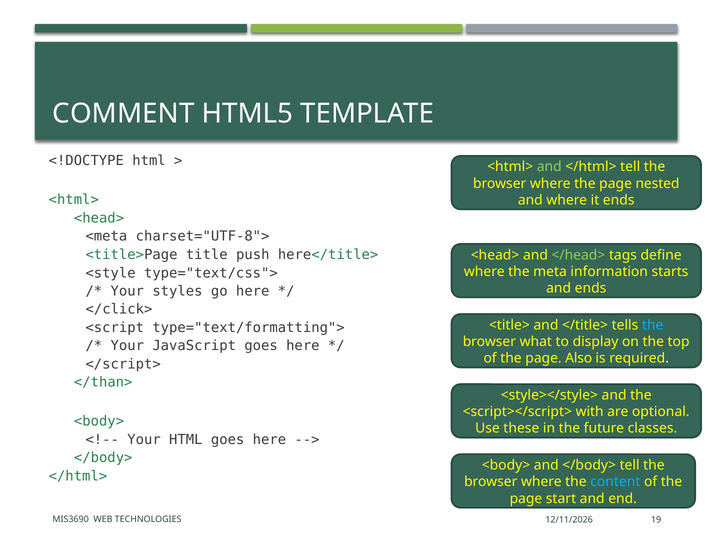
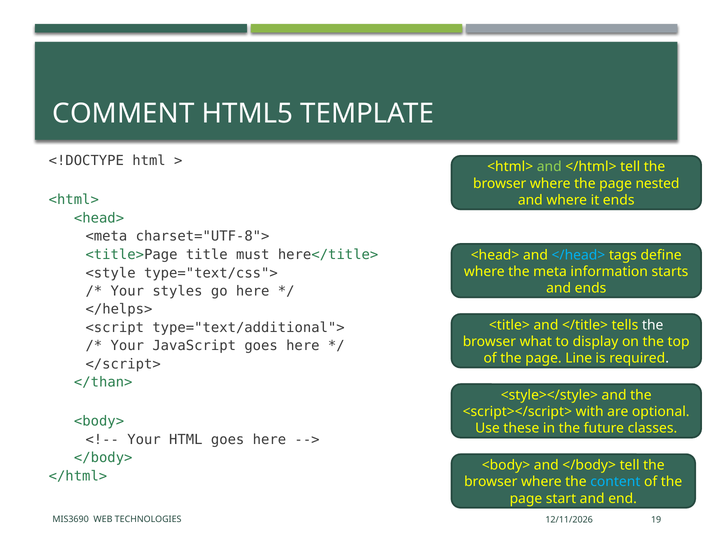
push: push -> must (253, 255)
</head> colour: light green -> light blue (578, 255)
</click>: </click> -> </helps> (119, 310)
the colour: light blue -> white (653, 326)
type="text/formatting">: type="text/formatting"> -> type="text/additional"> (249, 328)
Also: Also -> Line (579, 359)
